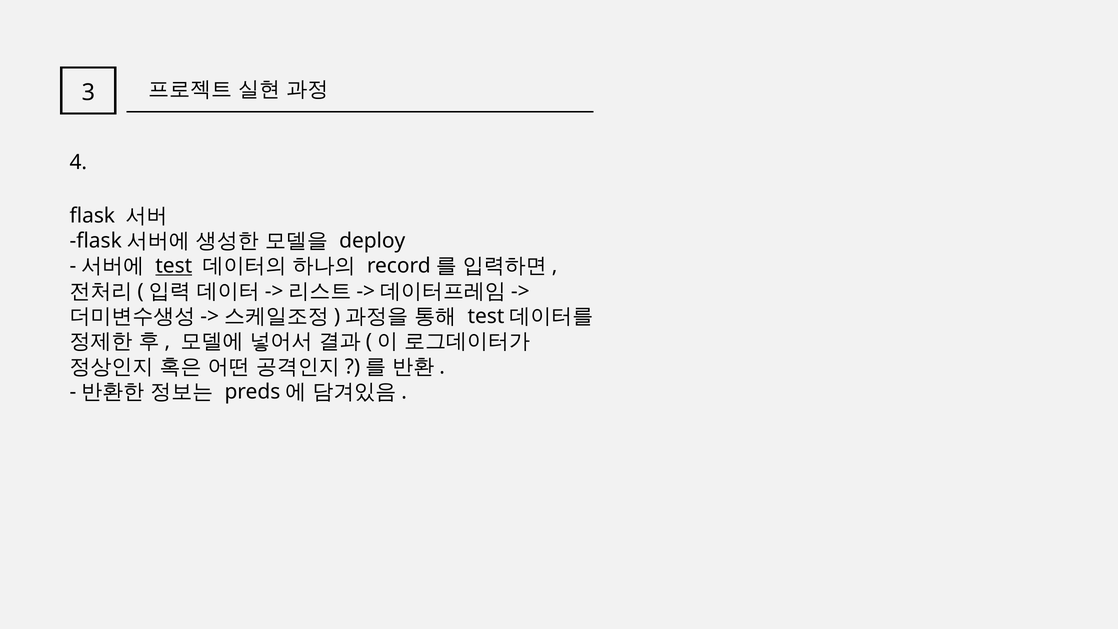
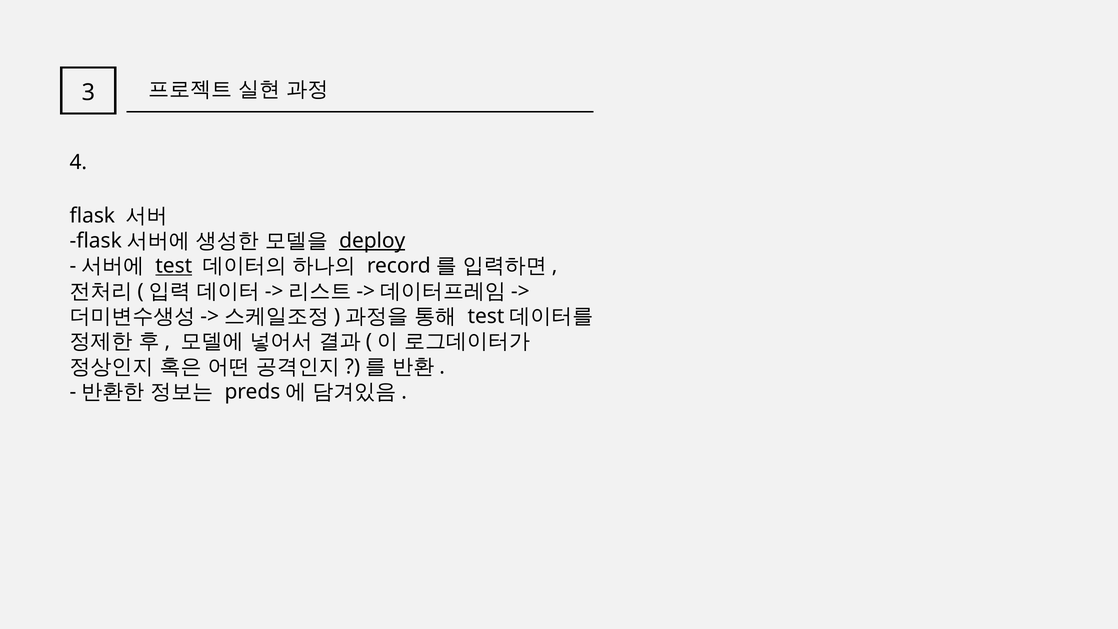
deploy underline: none -> present (372, 241)
